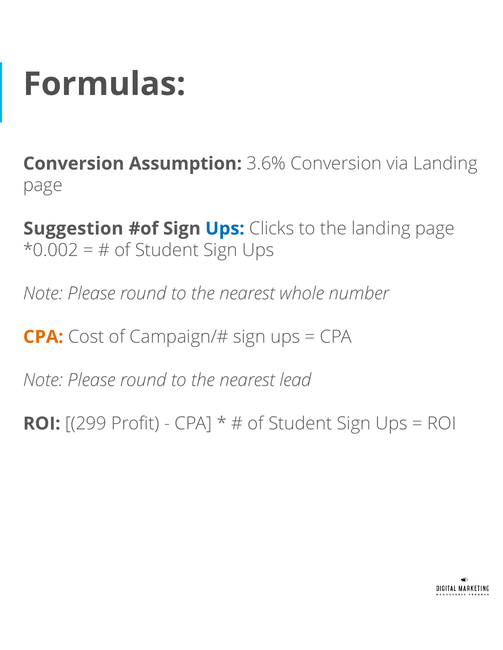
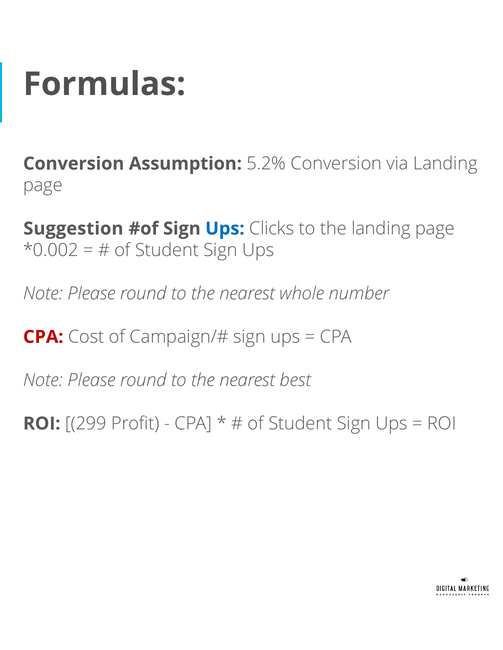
3.6%: 3.6% -> 5.2% (266, 164)
CPA colour: orange -> red (43, 337)
lead: lead -> best (295, 381)
